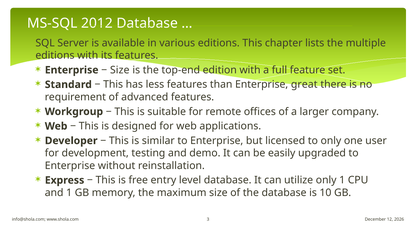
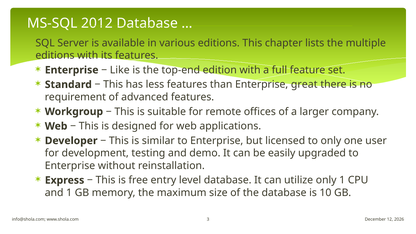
Size: Size -> Like (120, 70)
